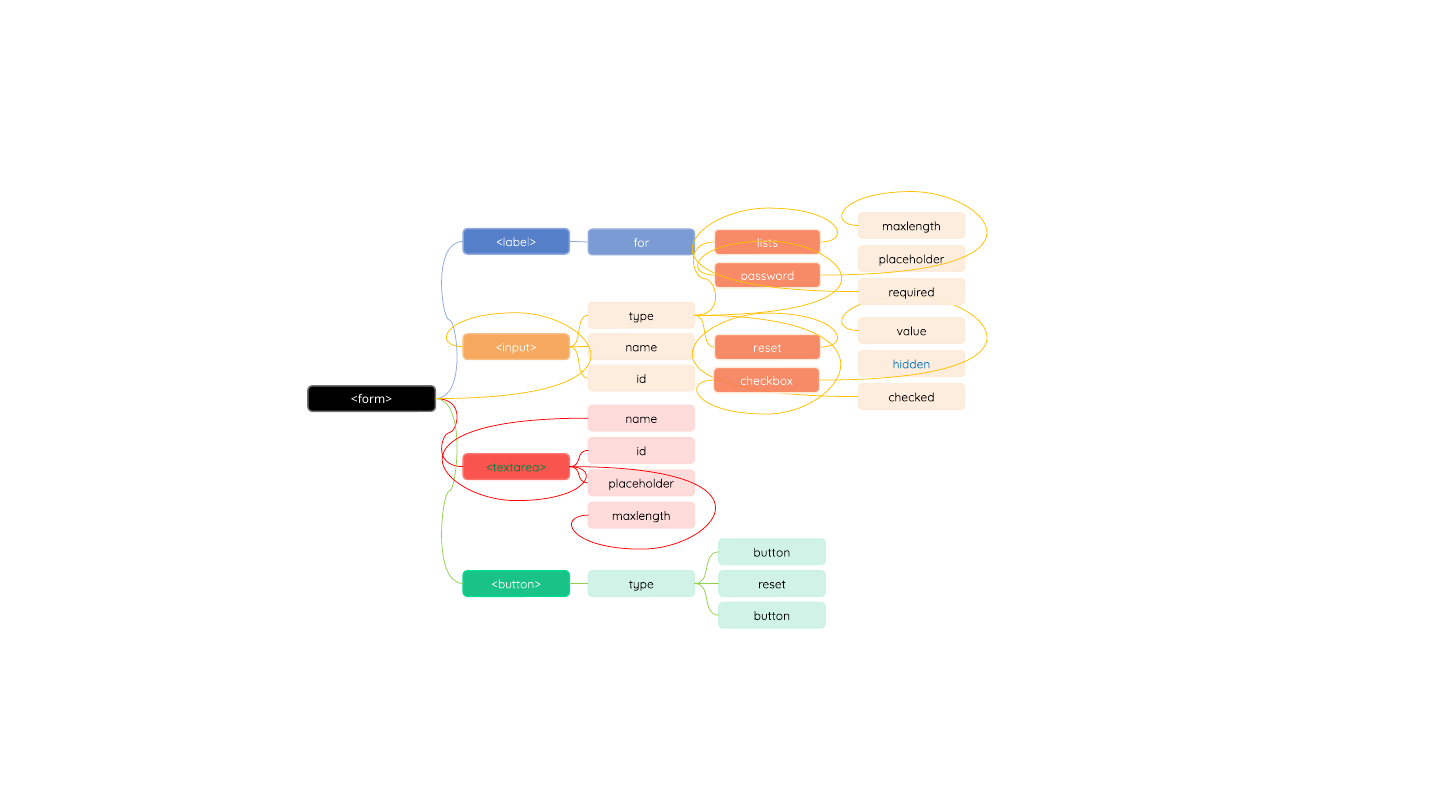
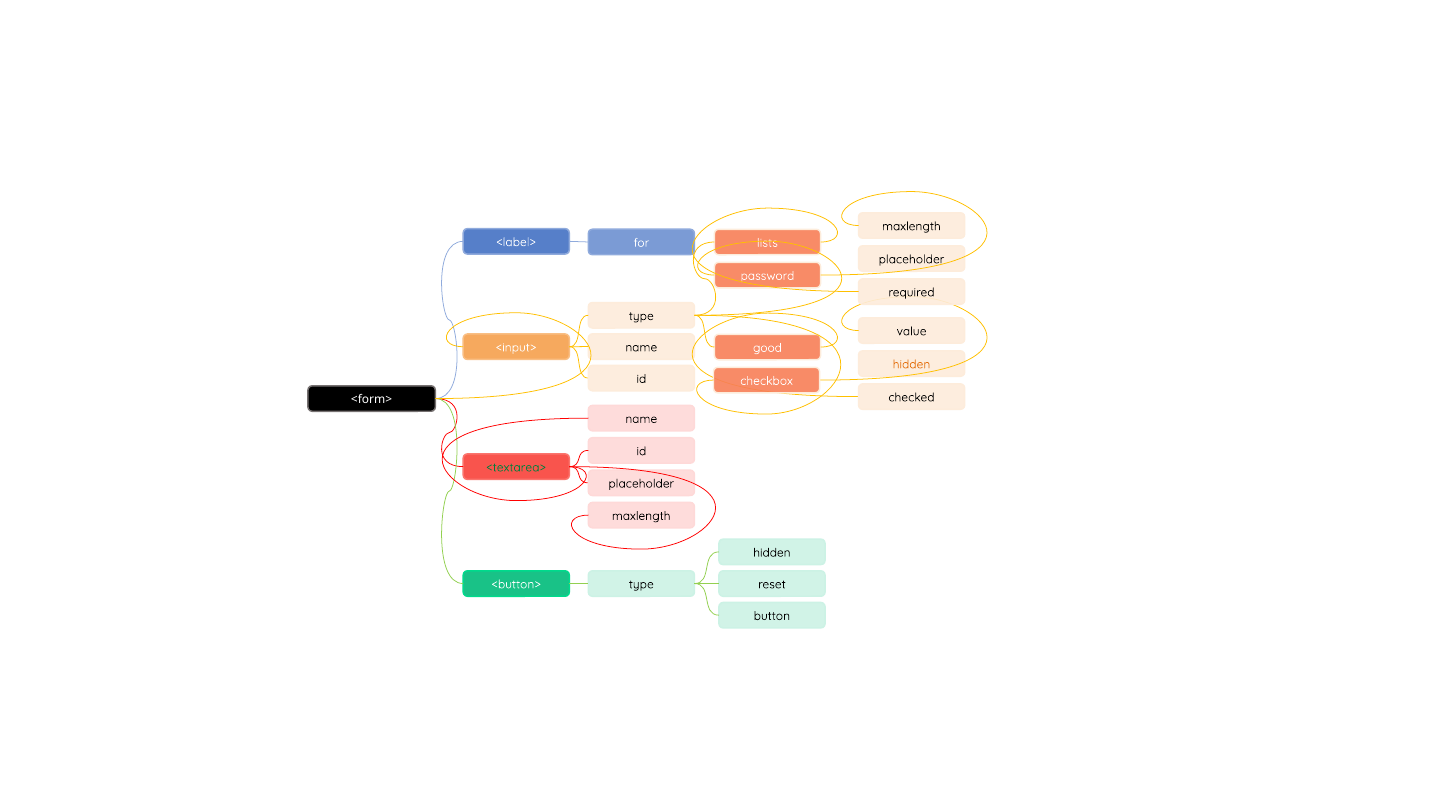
reset: reset -> good (767, 348)
hidden colour: blue -> orange (911, 364)
button: button -> hidden (772, 553)
